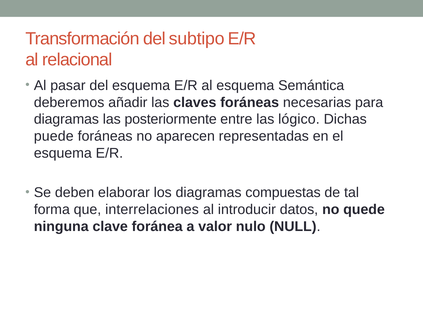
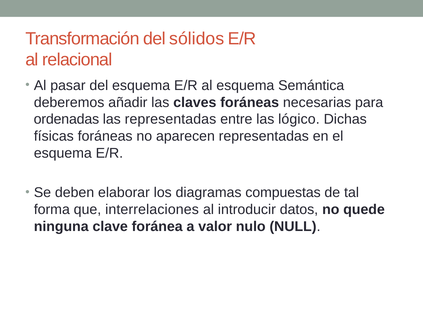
subtipo: subtipo -> sólidos (197, 39)
diagramas: diagramas -> ordenadas (66, 119)
las posteriormente: posteriormente -> representadas (170, 119)
puede: puede -> físicas (54, 136)
